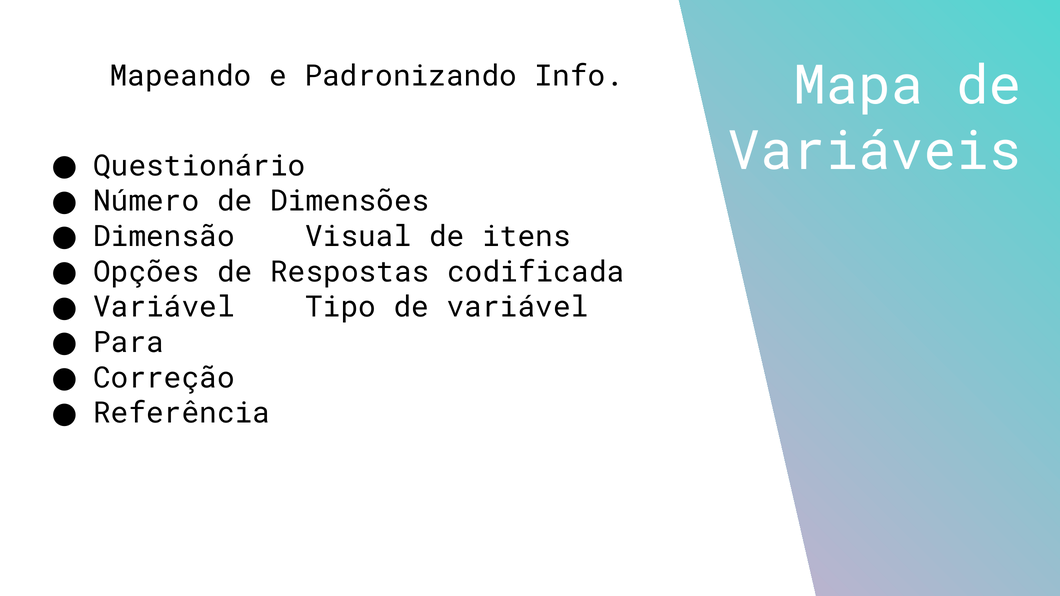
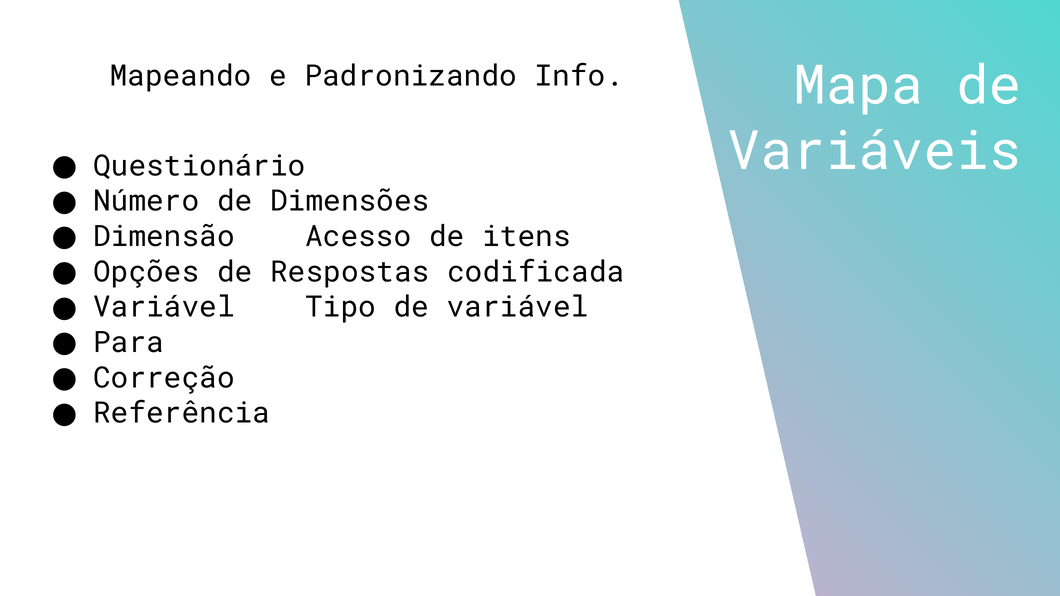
Visual: Visual -> Acesso (358, 237)
